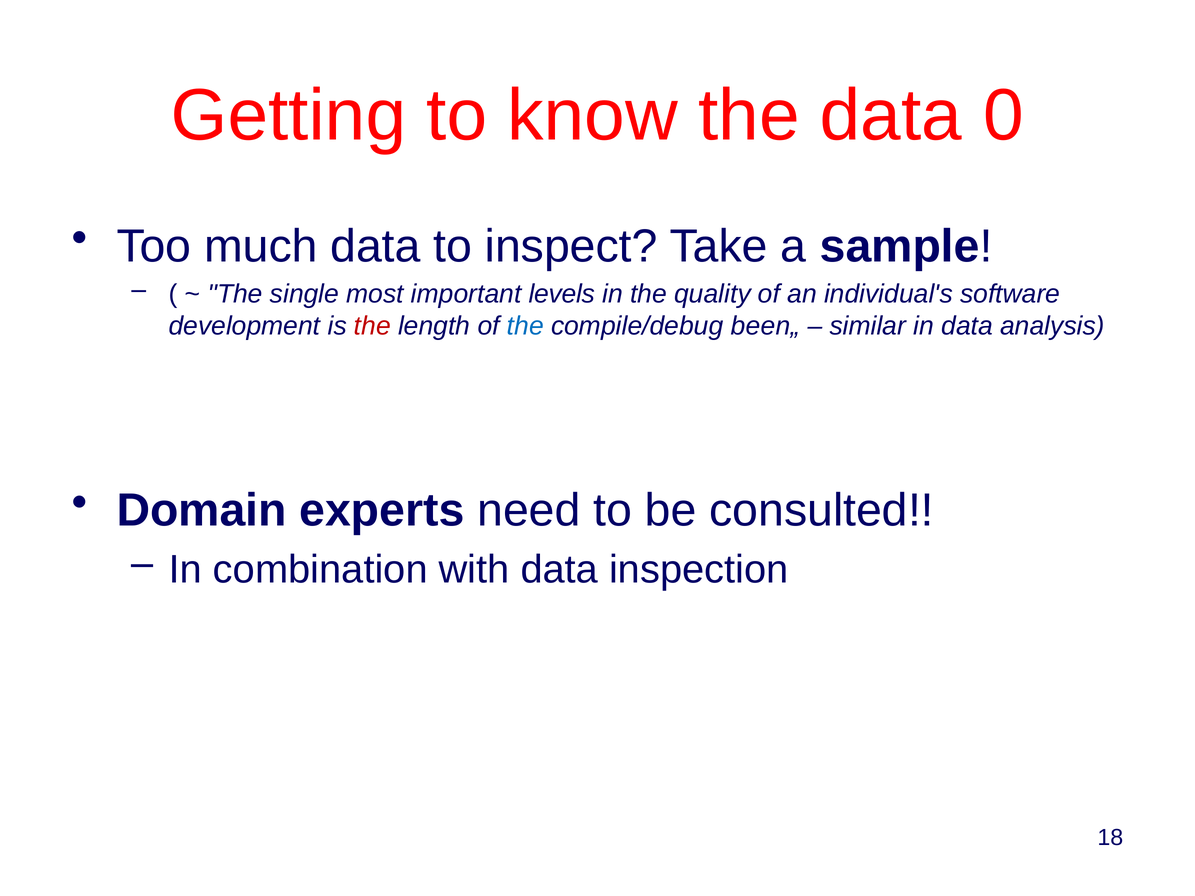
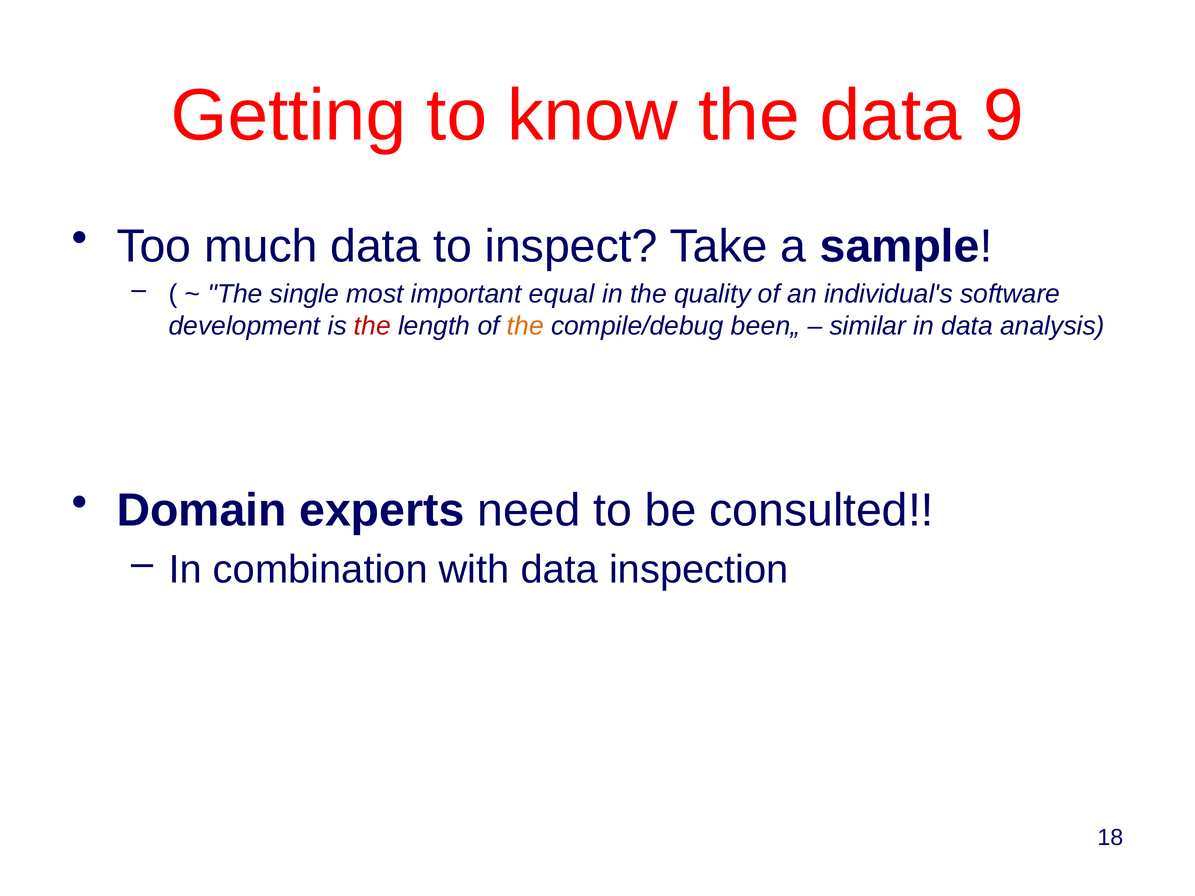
0: 0 -> 9 (1004, 116)
levels: levels -> equal (562, 294)
the colour: blue -> orange (525, 326)
